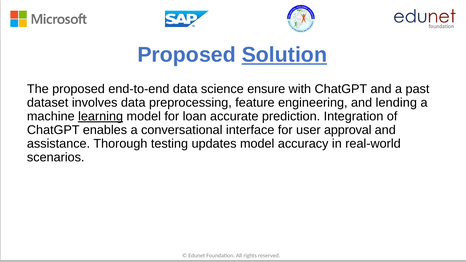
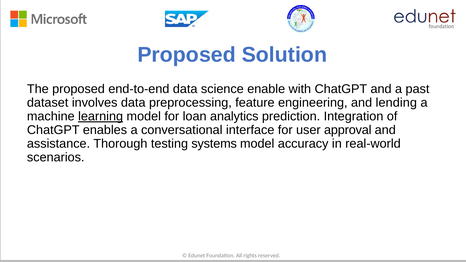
Solution underline: present -> none (284, 55)
ensure: ensure -> enable (266, 89)
accurate: accurate -> analytics (234, 116)
updates: updates -> systems (214, 144)
